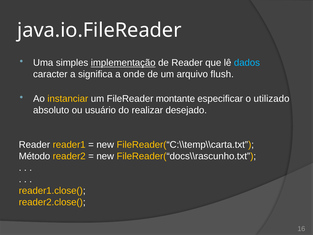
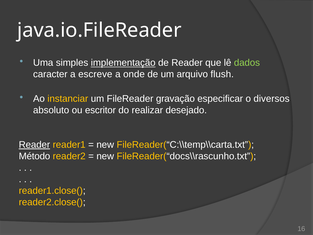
dados colour: light blue -> light green (247, 63)
significa: significa -> escreve (95, 74)
montante: montante -> gravação (175, 99)
utilizado: utilizado -> diversos (272, 99)
usuário: usuário -> escritor (100, 110)
Reader underline: none -> present (34, 145)
